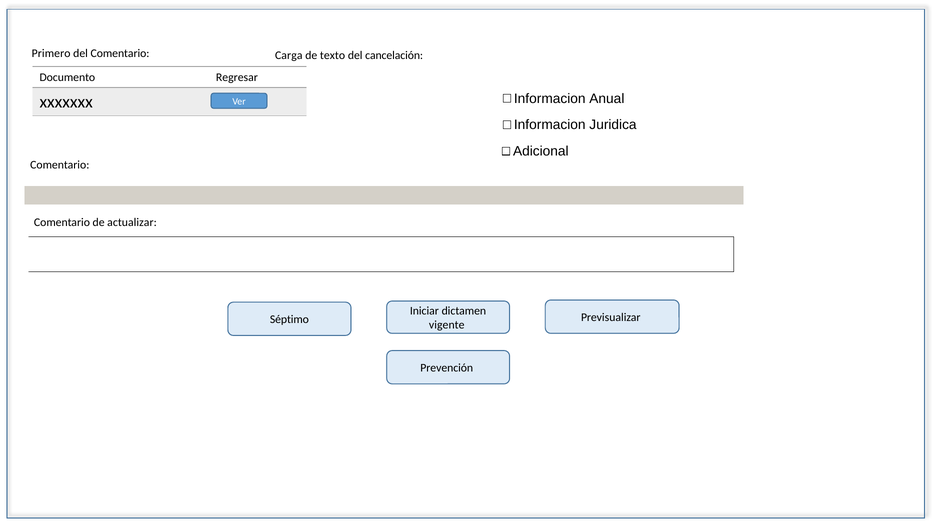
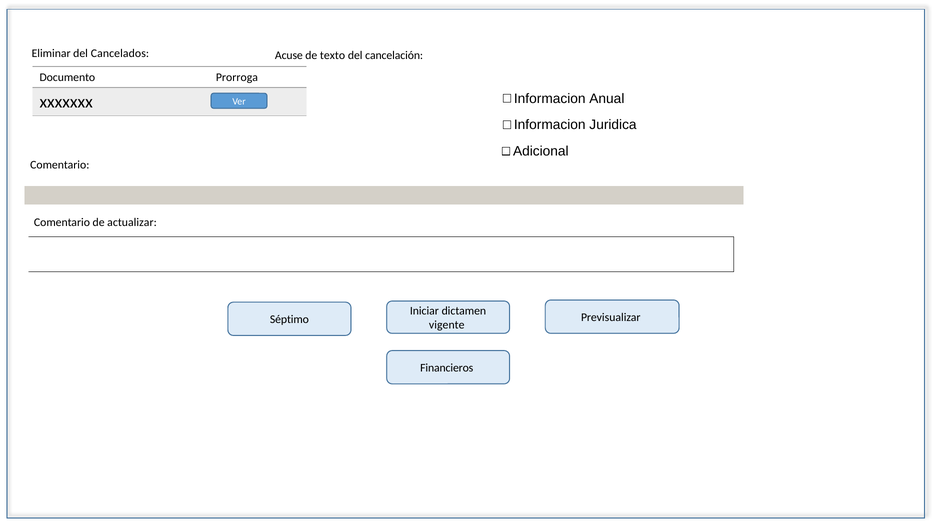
Primero: Primero -> Eliminar (51, 53)
del Comentario: Comentario -> Cancelados (120, 53)
Carga: Carga -> Acuse (289, 55)
Regresar: Regresar -> Prorroga (237, 77)
Prevención: Prevención -> Financieros (447, 368)
